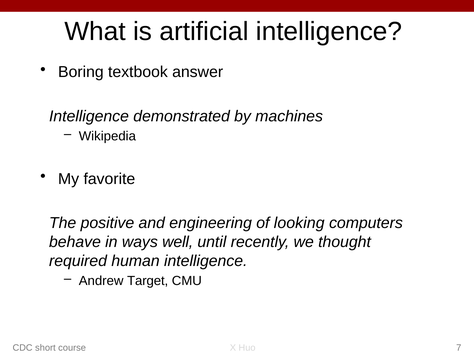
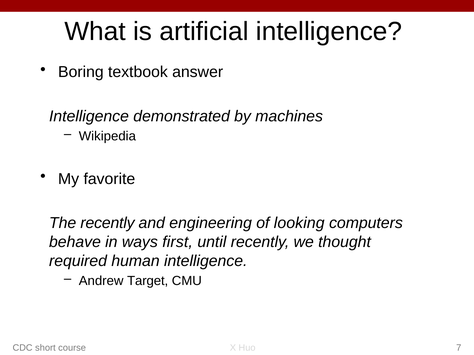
The positive: positive -> recently (108, 223)
well: well -> first (178, 242)
